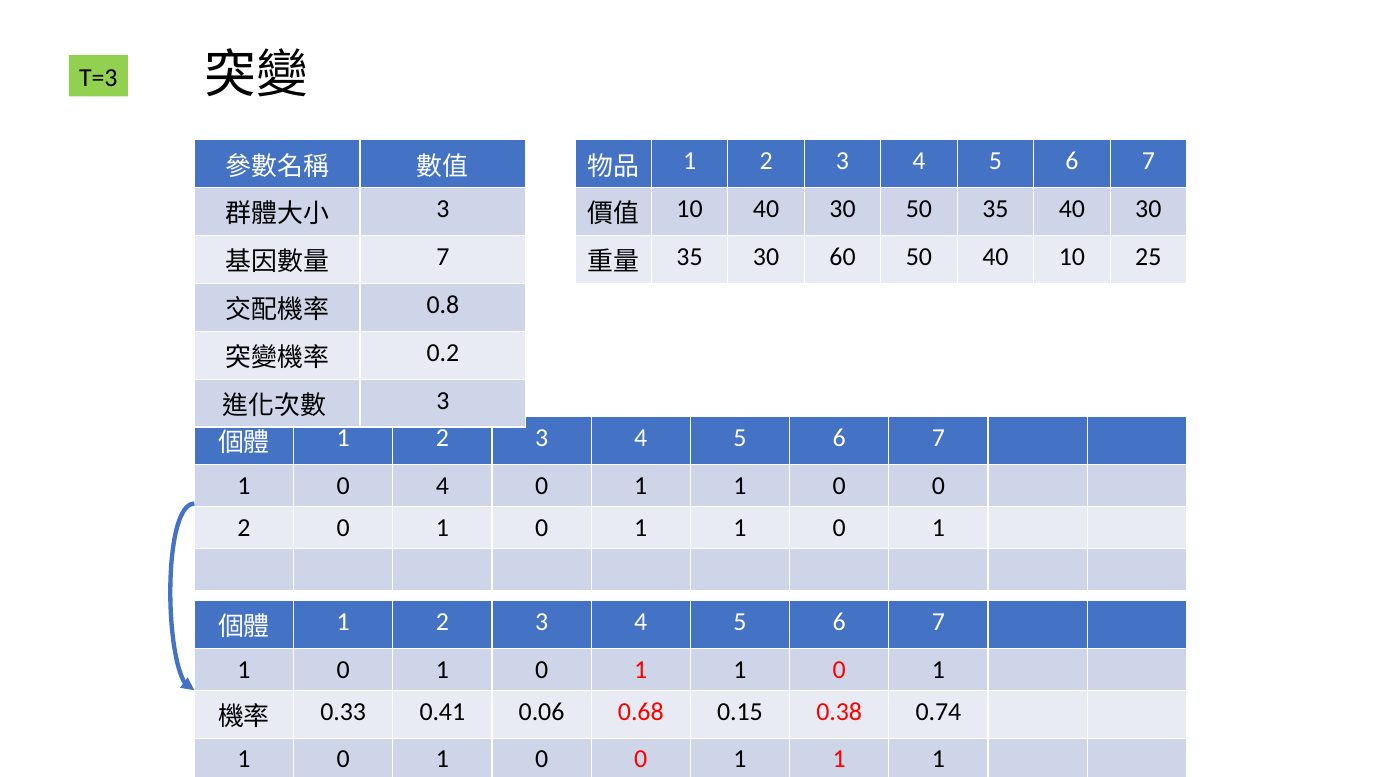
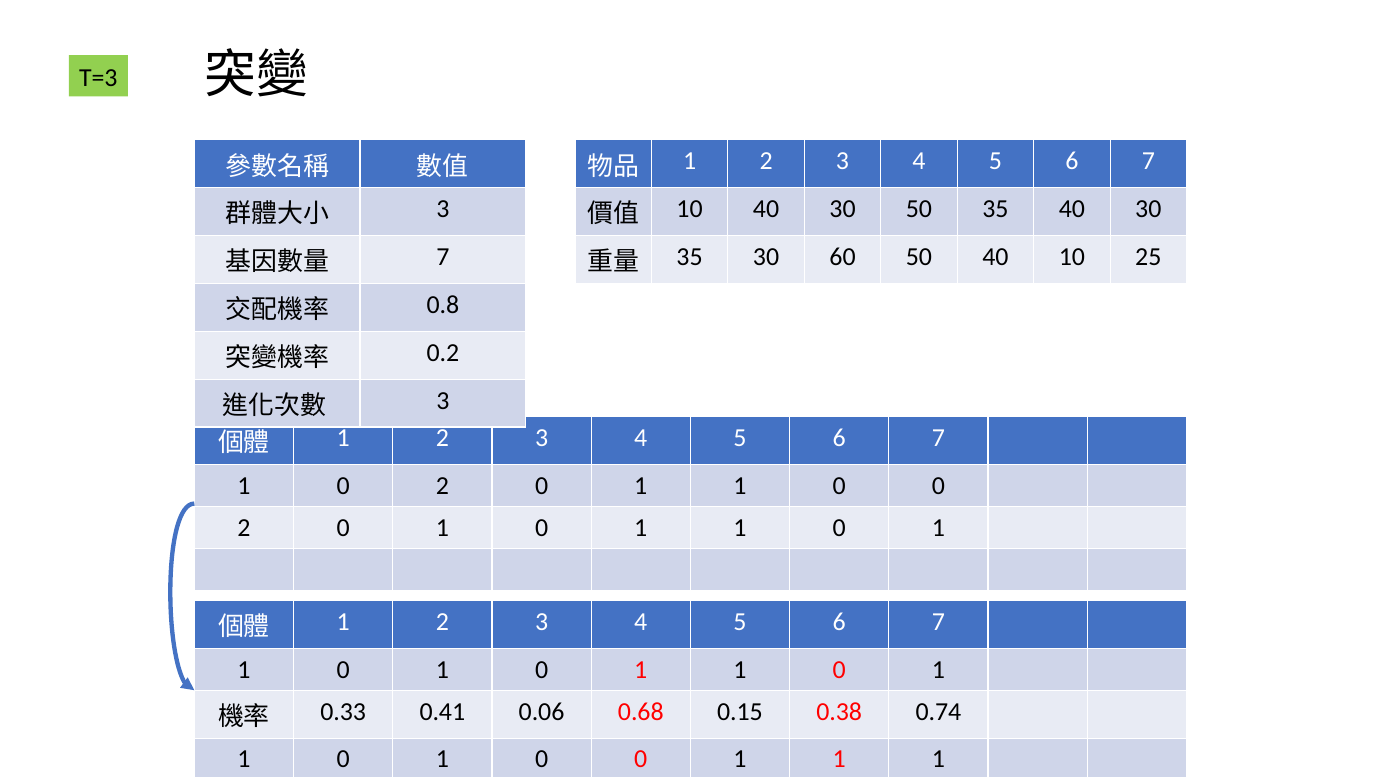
1 0 4: 4 -> 2 (442, 486)
